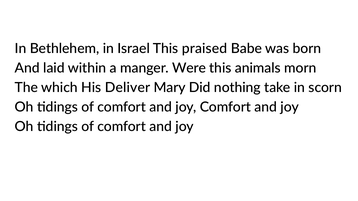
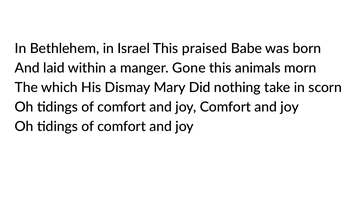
Were: Were -> Gone (189, 68)
Deliver: Deliver -> Dismay (128, 88)
